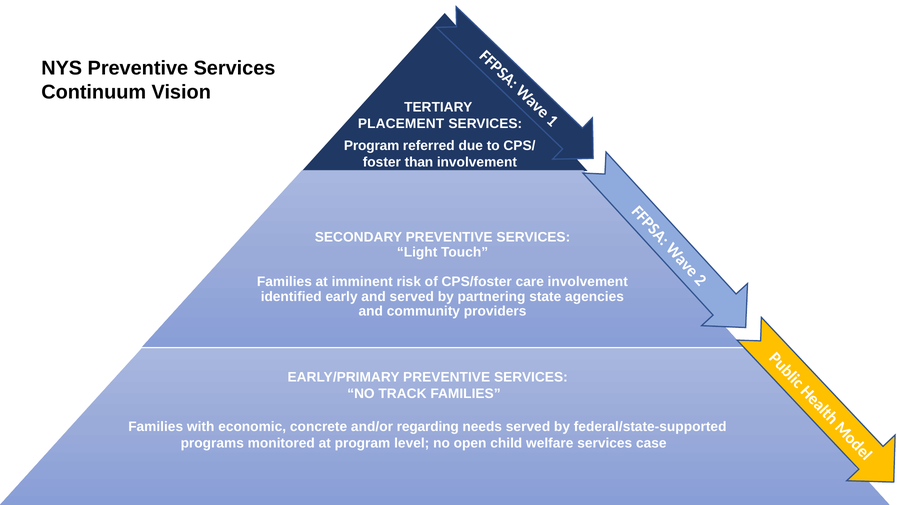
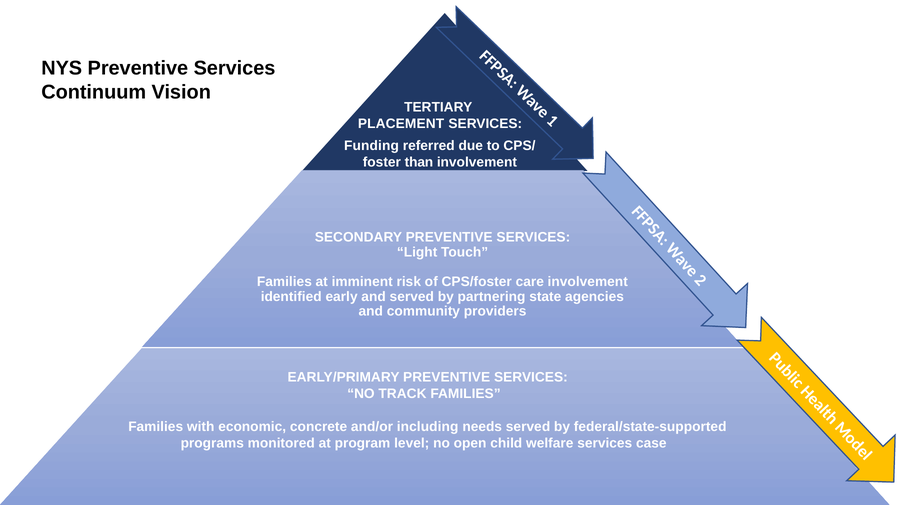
Program: Program -> Funding (372, 146)
regarding: regarding -> including (428, 426)
